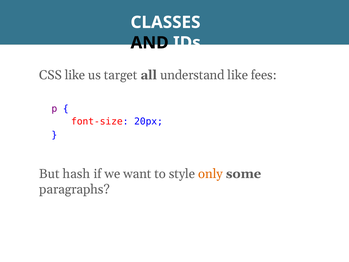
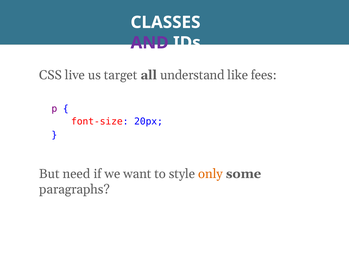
AND colour: black -> purple (150, 43)
CSS like: like -> live (75, 75)
hash: hash -> need (76, 174)
